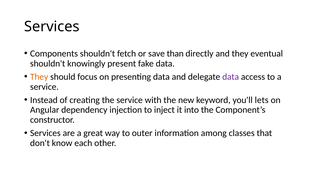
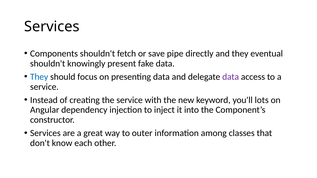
than: than -> pipe (175, 54)
They colour: orange -> blue (39, 77)
lets: lets -> lots (262, 100)
